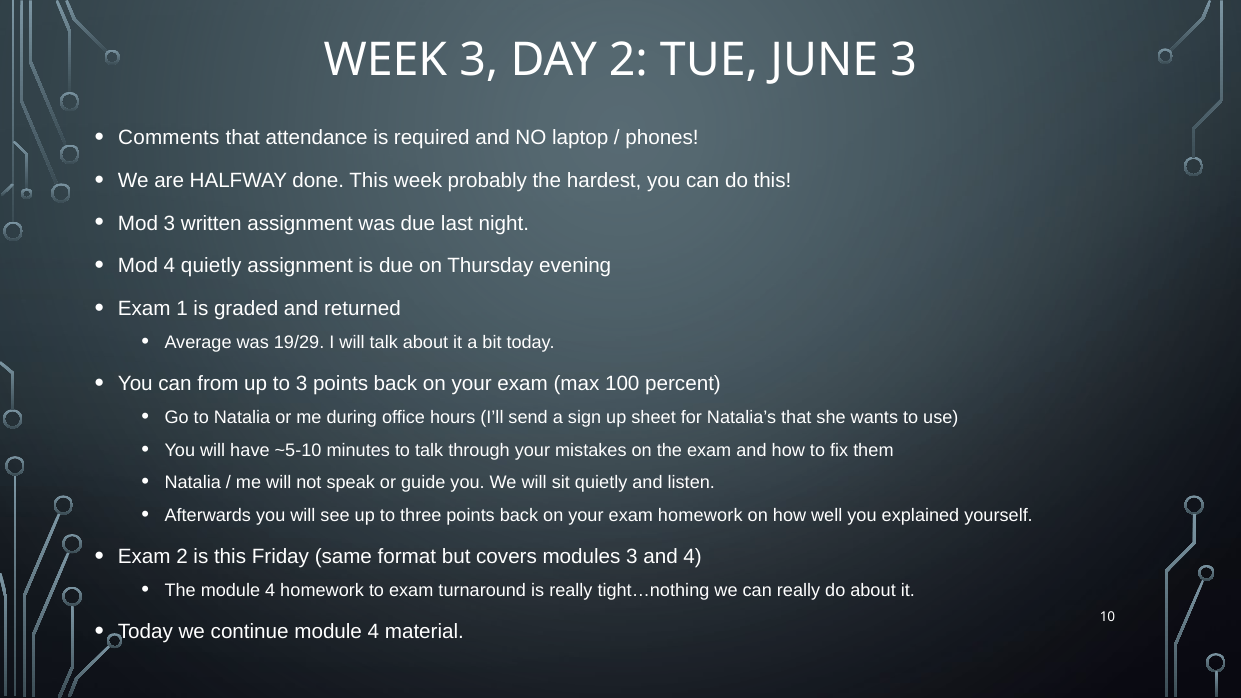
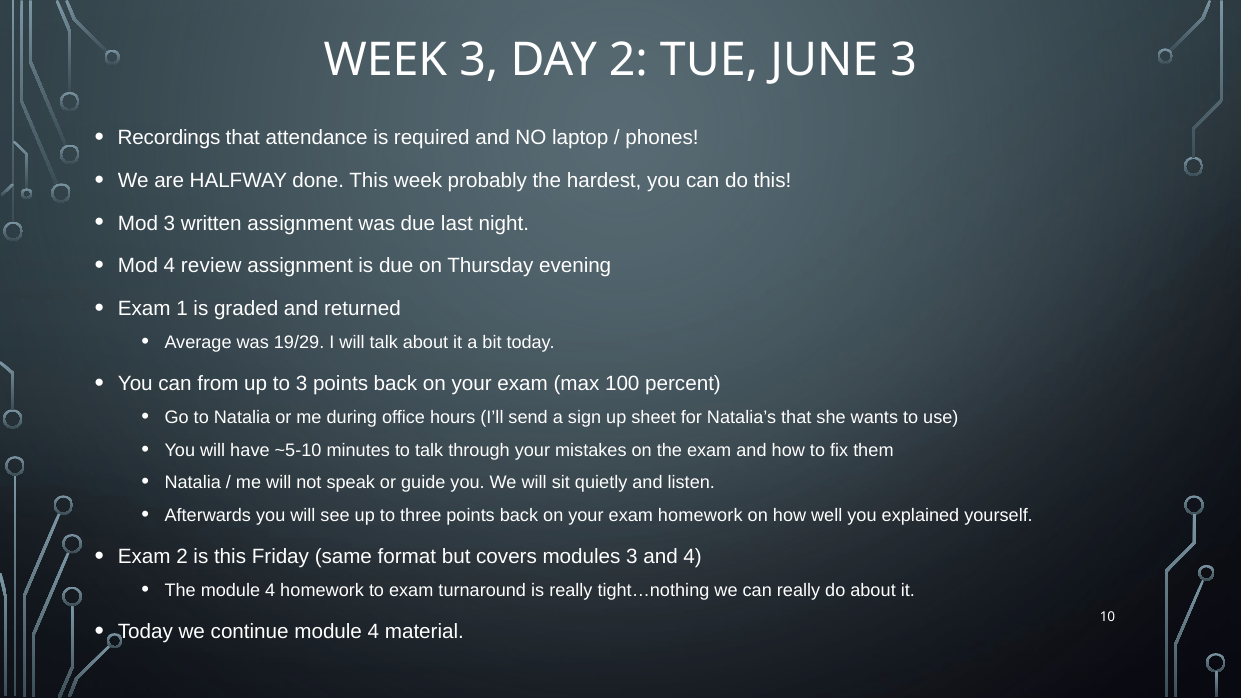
Comments: Comments -> Recordings (169, 138)
4 quietly: quietly -> review (211, 266)
